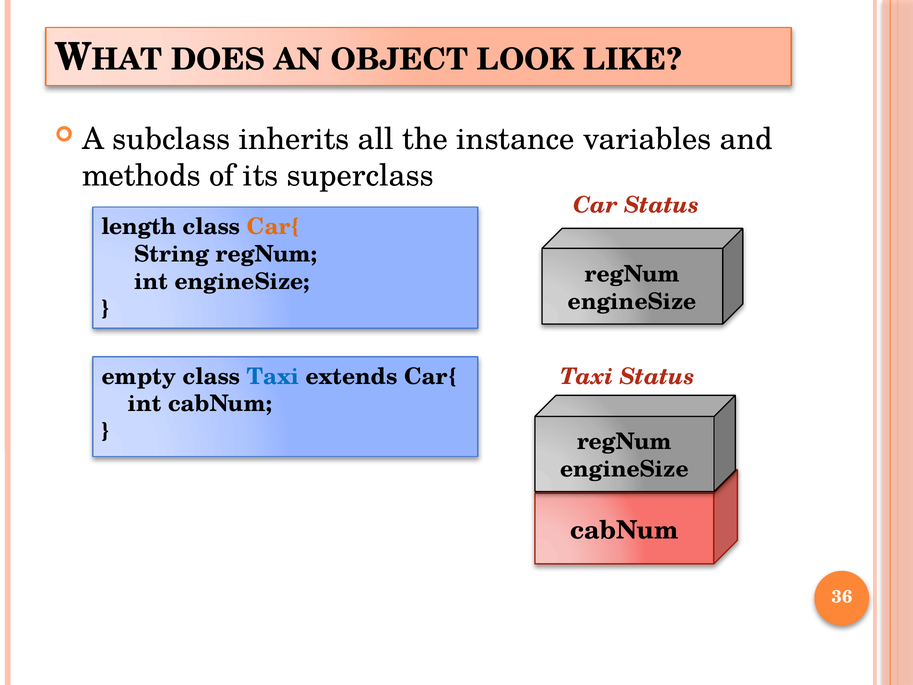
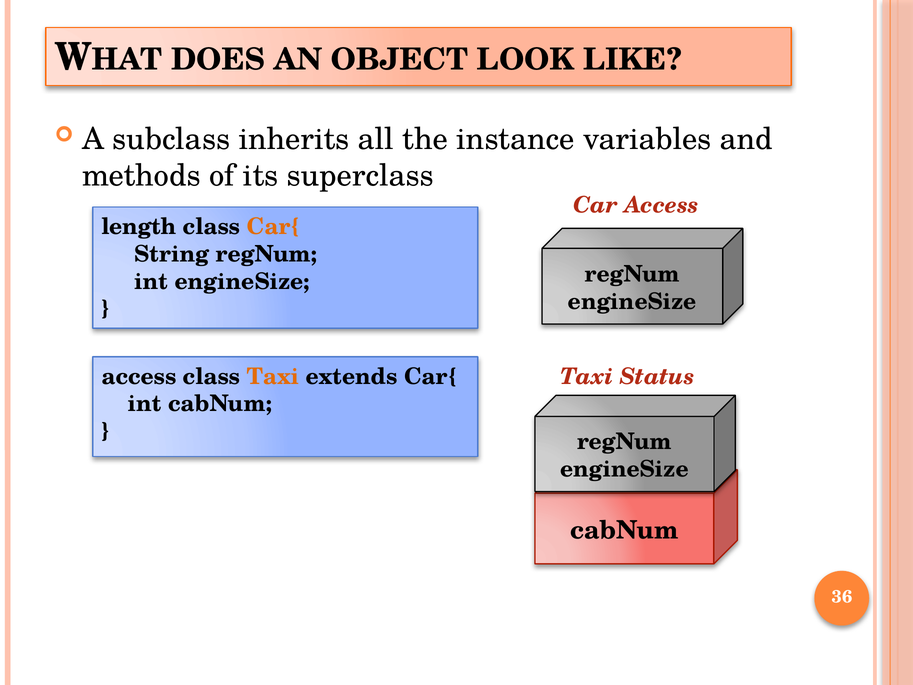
Car Status: Status -> Access (661, 205)
empty: empty -> access (139, 376)
Taxi colour: blue -> orange (273, 376)
